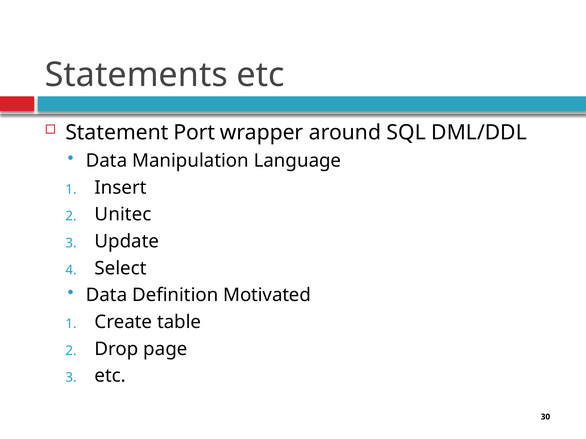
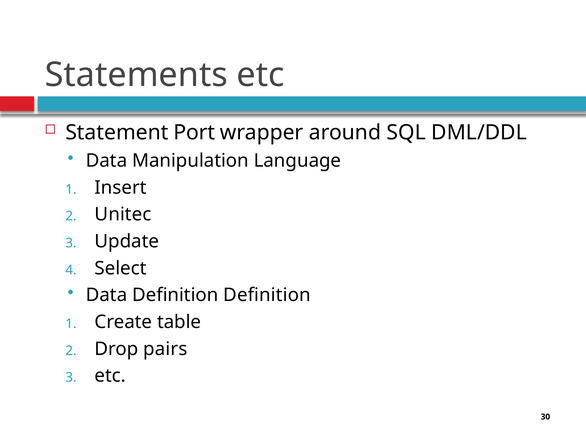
Definition Motivated: Motivated -> Definition (267, 295)
page: page -> pairs (165, 349)
